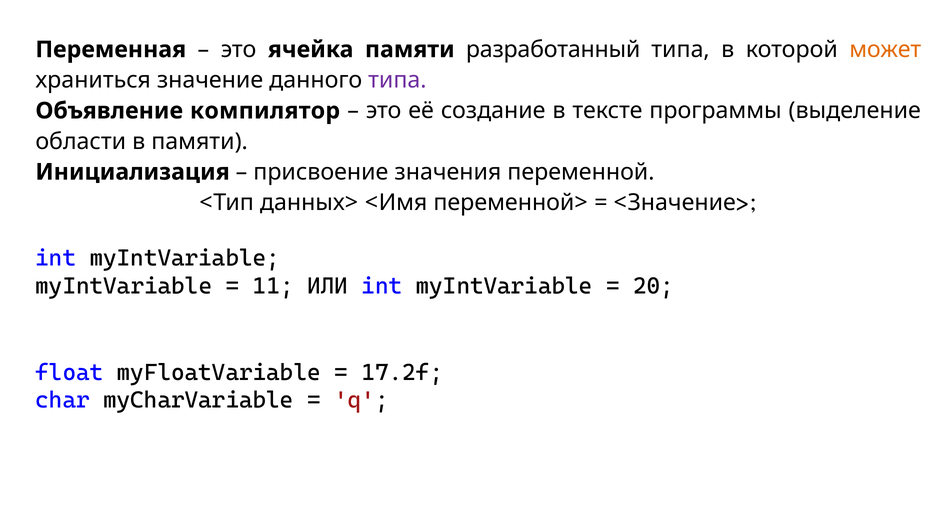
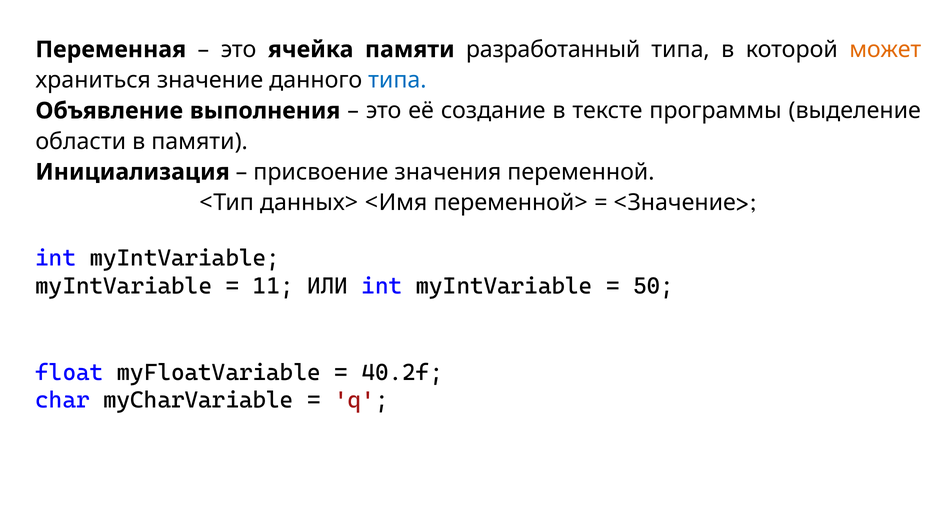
типа colour: purple -> blue (397, 80)
компилятор: компилятор -> выполнения (265, 111)
20: 20 -> 50 (654, 286)
17.2f: 17.2f -> 40.2f (402, 372)
